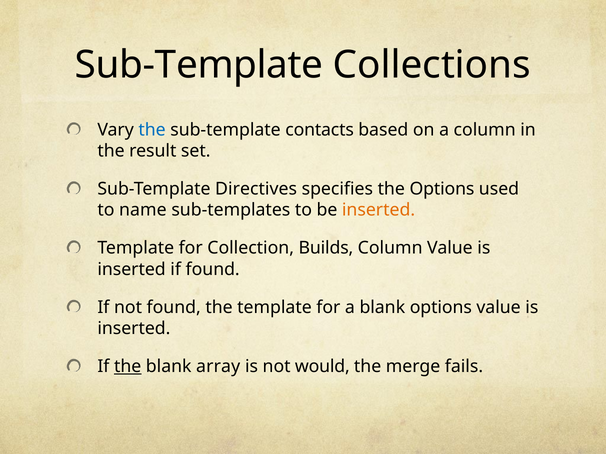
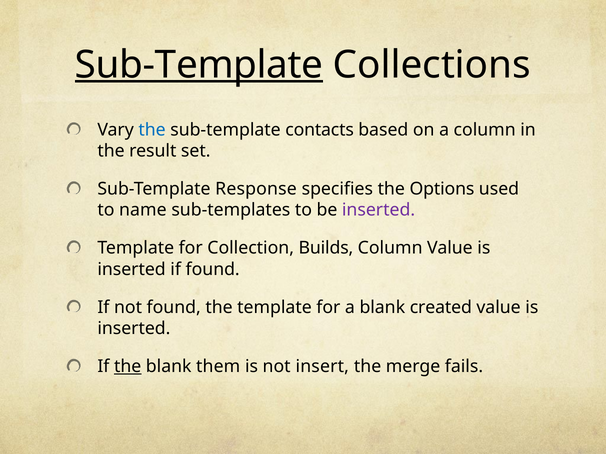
Sub-Template underline: none -> present (199, 65)
Directives: Directives -> Response (256, 189)
inserted colour: orange -> purple (379, 210)
blank options: options -> created (441, 308)
array: array -> them (218, 367)
would: would -> insert (322, 367)
